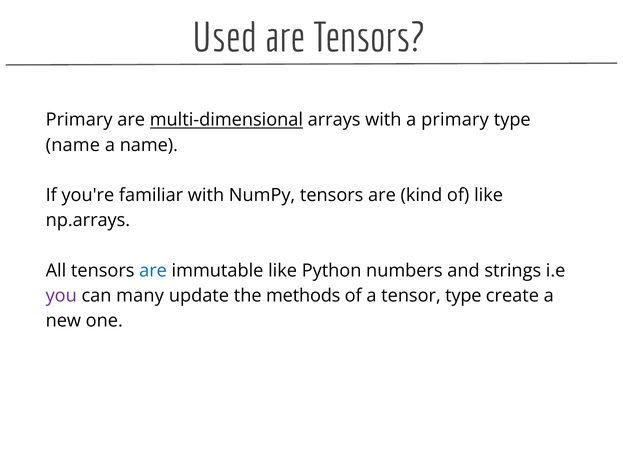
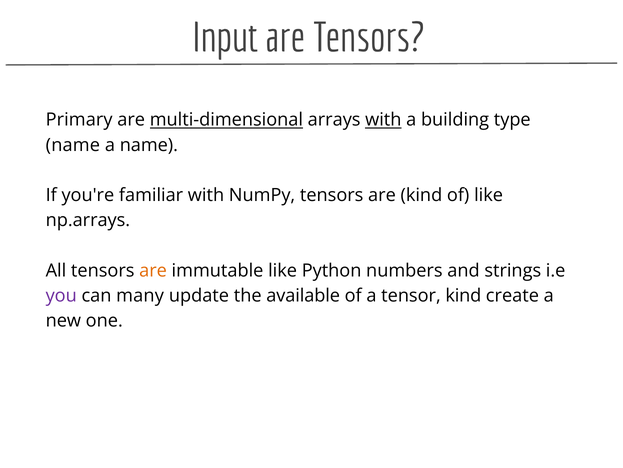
Used: Used -> Input (225, 38)
with underline: none -> present (383, 120)
a primary: primary -> building (455, 120)
are colour: blue -> orange (153, 270)
methods: methods -> available (303, 295)
tensor type: type -> kind (463, 295)
